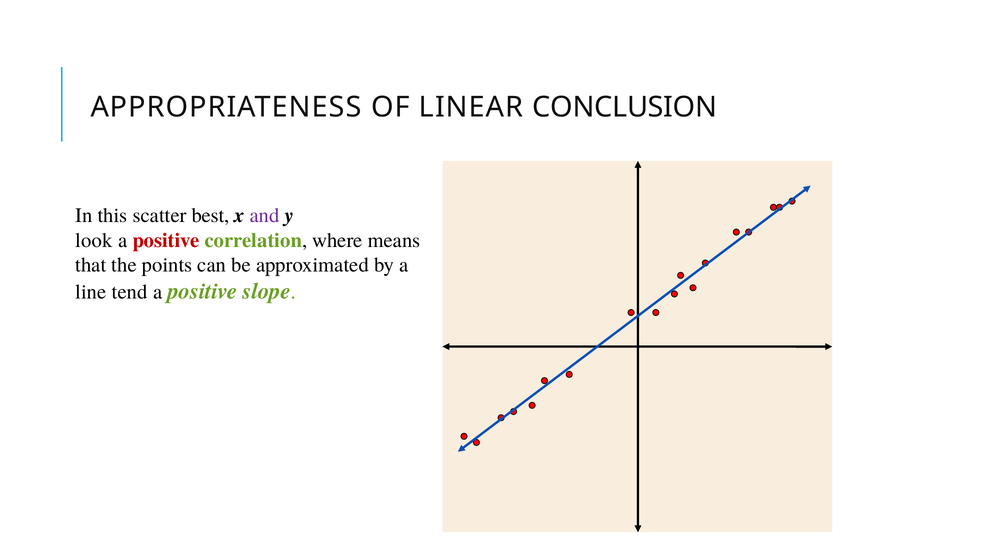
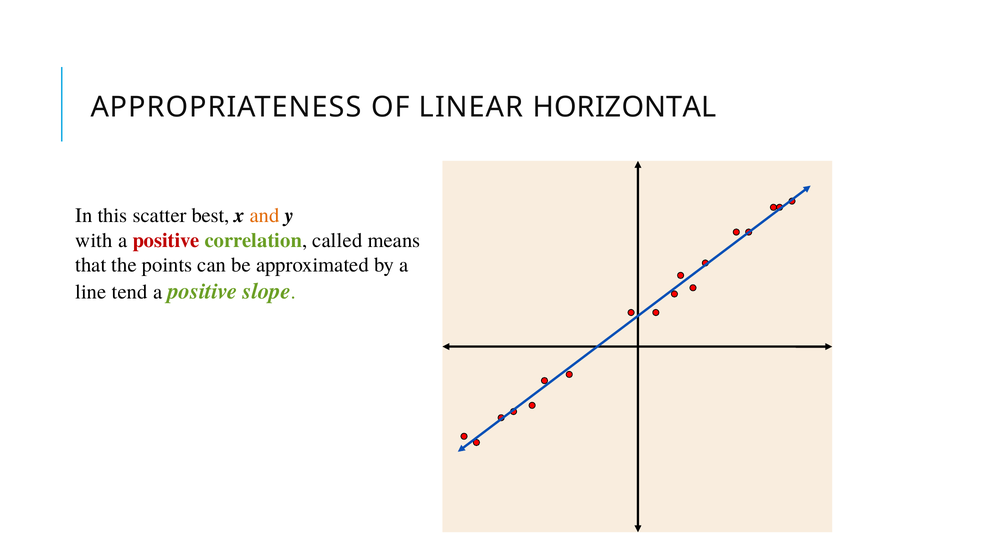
CONCLUSION: CONCLUSION -> HORIZONTAL (625, 107)
and colour: purple -> orange (265, 215)
look: look -> with (94, 240)
where: where -> called (337, 240)
